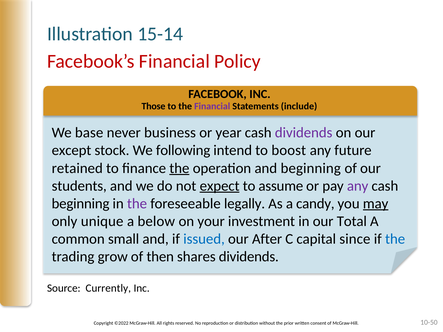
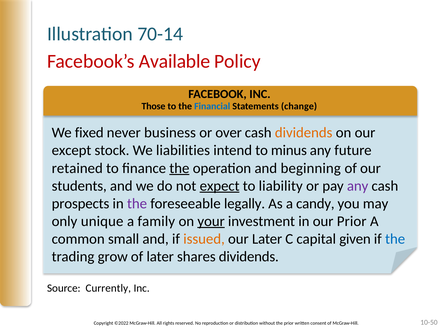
15-14: 15-14 -> 70-14 (160, 34)
Facebook’s Financial: Financial -> Available (175, 62)
Financial colour: purple -> blue (212, 106)
include: include -> change (299, 106)
base: base -> fixed (89, 133)
year: year -> over (229, 133)
dividends colour: purple -> orange (304, 133)
following: following -> liabilities (183, 151)
boost: boost -> minus (289, 151)
assume: assume -> liability (281, 186)
beginning: beginning -> prospects (81, 204)
may underline: present -> none (376, 204)
below: below -> family (156, 221)
your underline: none -> present (211, 221)
our Total: Total -> Prior (352, 221)
issued colour: blue -> orange (204, 239)
our After: After -> Later (267, 239)
since: since -> given (355, 239)
of then: then -> later (160, 257)
